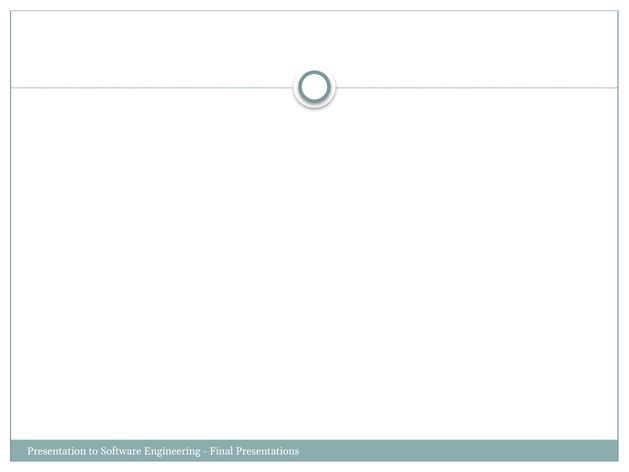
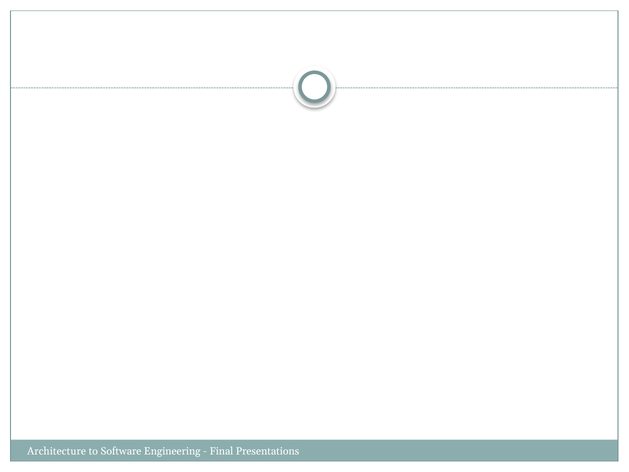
Presentation: Presentation -> Architecture (57, 451)
